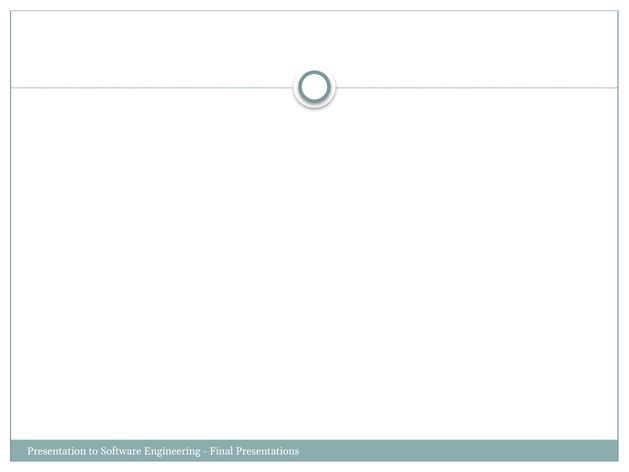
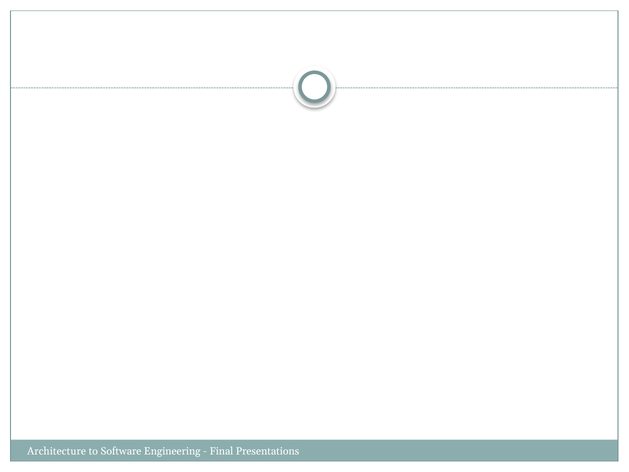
Presentation: Presentation -> Architecture (57, 451)
